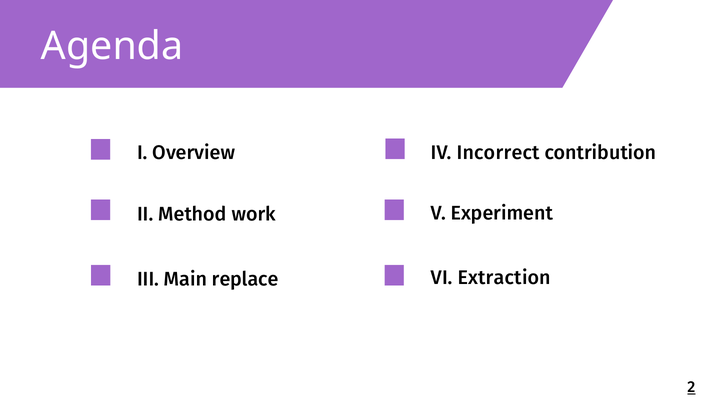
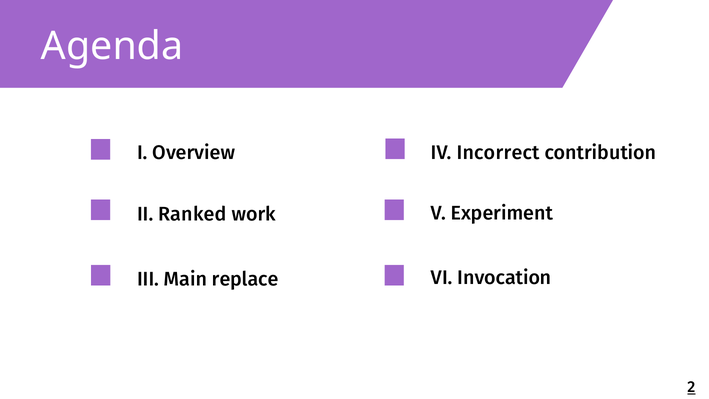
Method: Method -> Ranked (192, 214)
Extraction: Extraction -> Invocation (504, 278)
